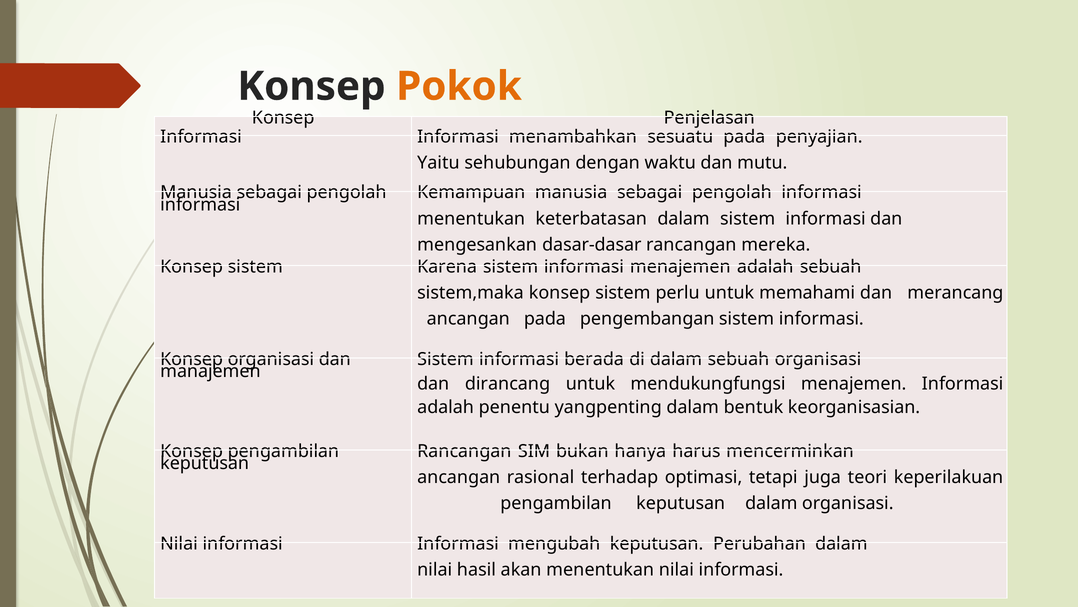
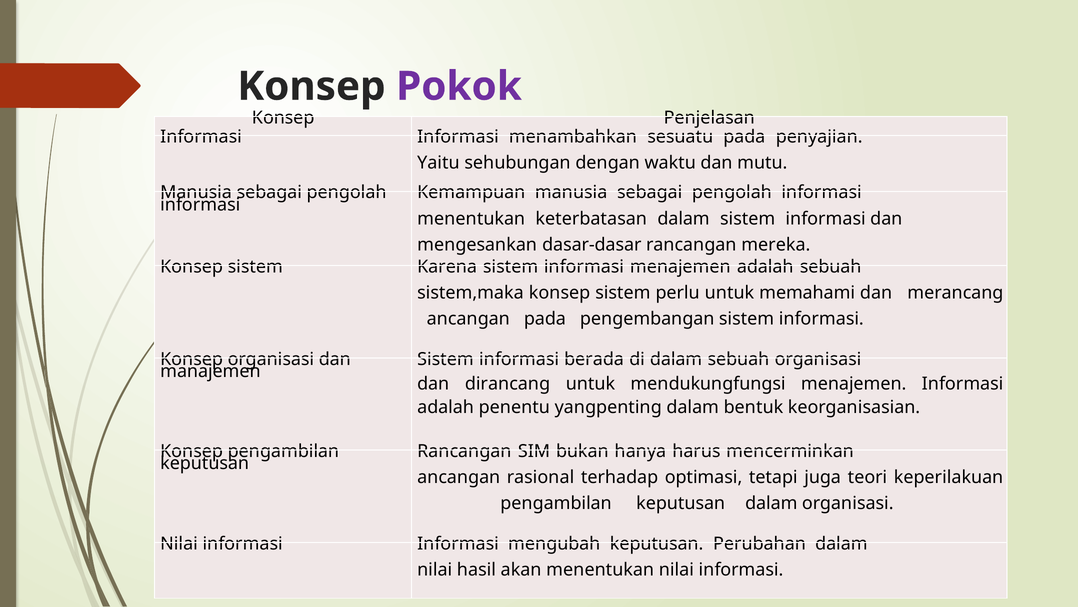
Pokok colour: orange -> purple (459, 86)
